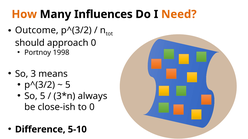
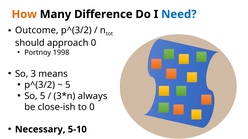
Influences: Influences -> Difference (103, 14)
Need colour: orange -> blue (179, 14)
Difference: Difference -> Necessary (40, 130)
